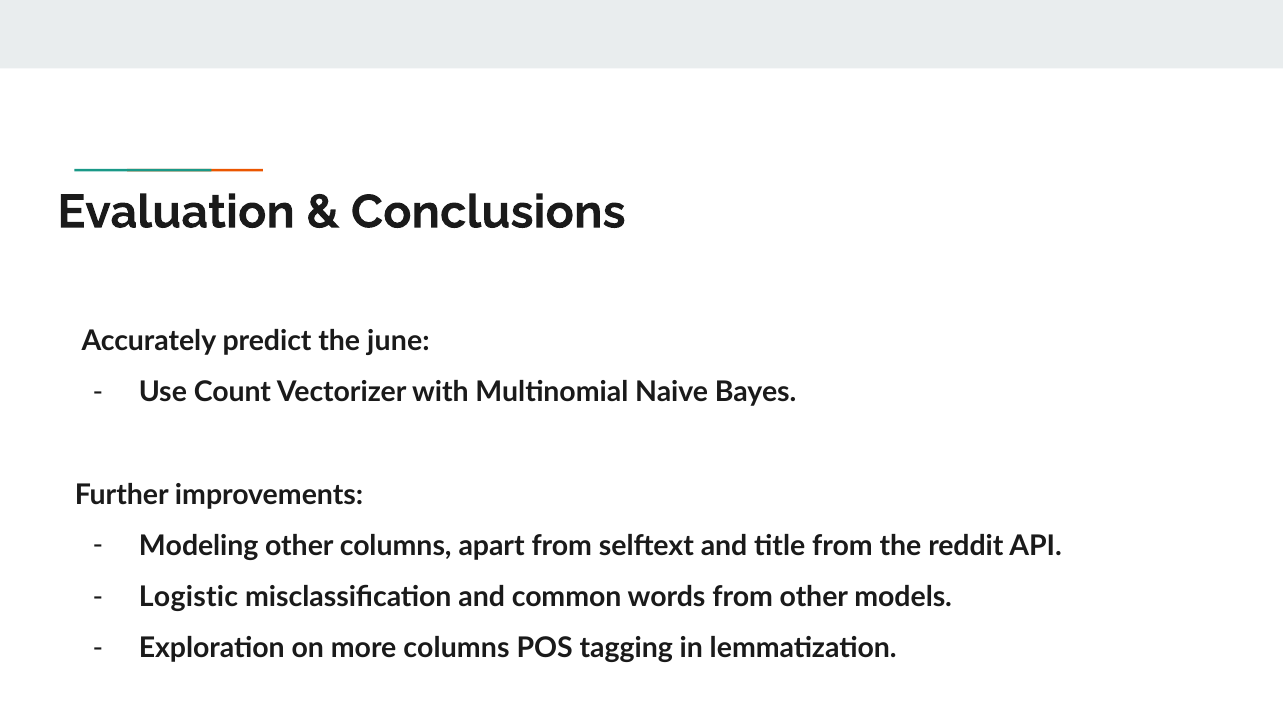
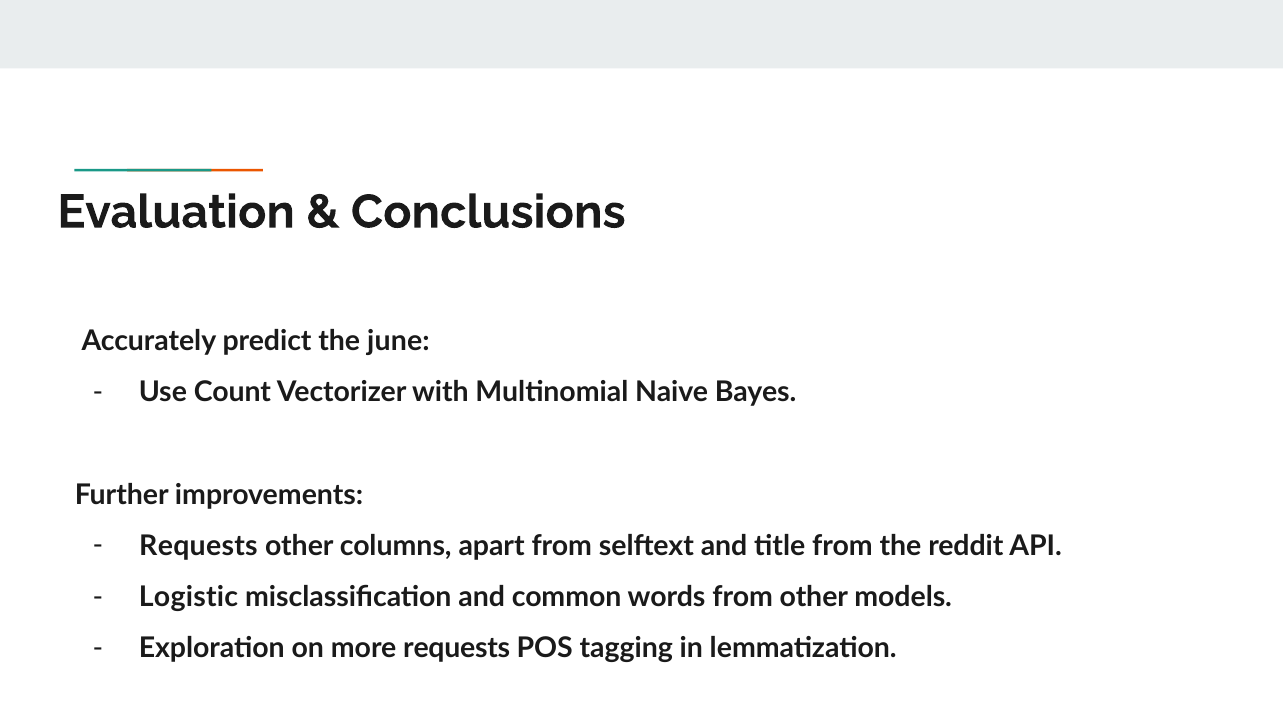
Modeling: Modeling -> Requests (198, 546)
more columns: columns -> requests (457, 649)
